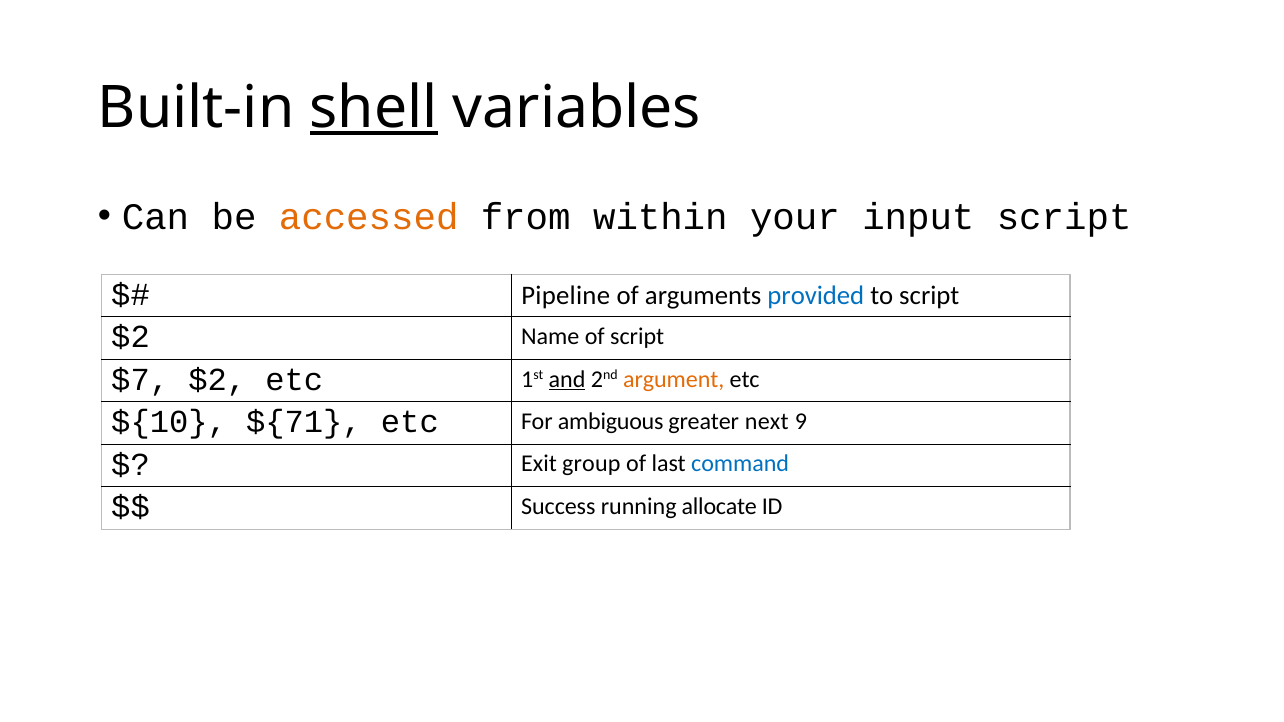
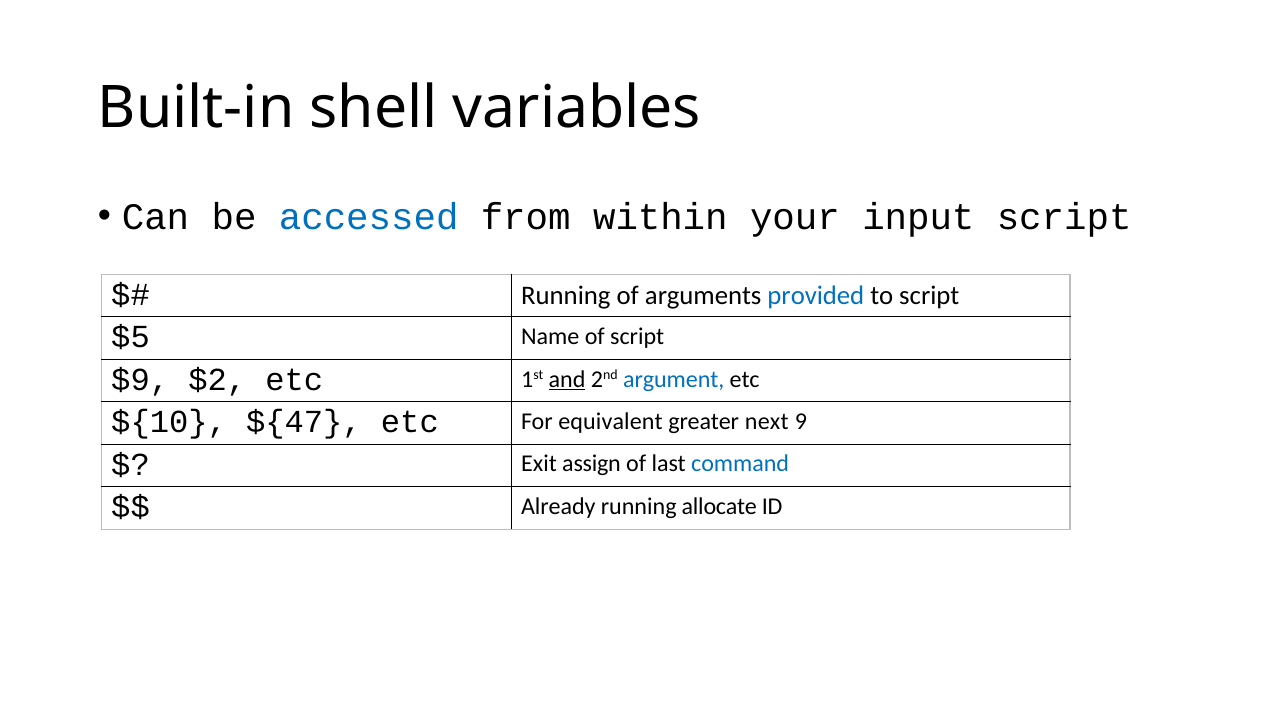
shell underline: present -> none (374, 108)
accessed colour: orange -> blue (369, 217)
Pipeline: Pipeline -> Running (566, 296)
$2: $2 -> $5 (131, 337)
$7: $7 -> $9 (140, 380)
argument colour: orange -> blue (674, 379)
${71: ${71 -> ${47 (304, 422)
ambiguous: ambiguous -> equivalent (611, 422)
group: group -> assign (592, 464)
Success: Success -> Already (558, 507)
